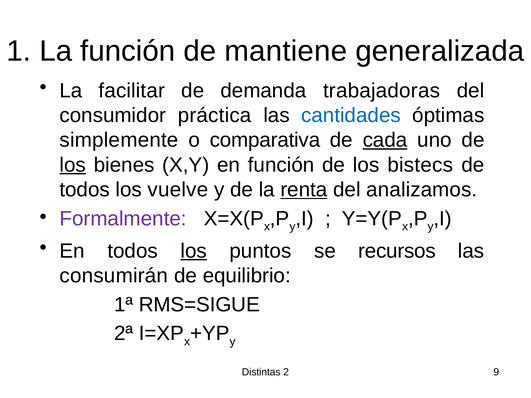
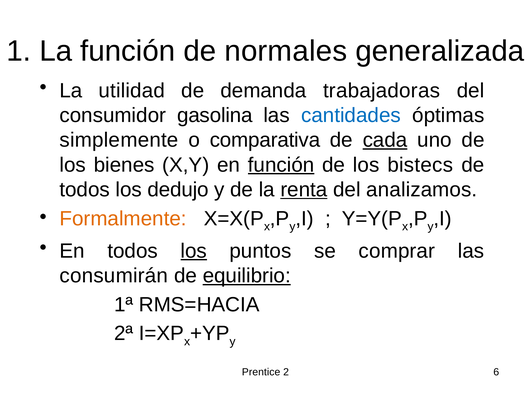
mantiene: mantiene -> normales (286, 51)
facilitar: facilitar -> utilidad (132, 91)
práctica: práctica -> gasolina (215, 115)
los underline: present -> none (73, 165)
función underline: none -> present (281, 165)
vuelve: vuelve -> dedujo (178, 190)
Formalmente colour: purple -> orange (123, 219)
recursos: recursos -> comprar (397, 251)
equilibrio underline: none -> present (247, 276)
RMS=SIGUE: RMS=SIGUE -> RMS=HACIA (199, 305)
Distintas: Distintas -> Prentice (261, 372)
9: 9 -> 6 (496, 372)
